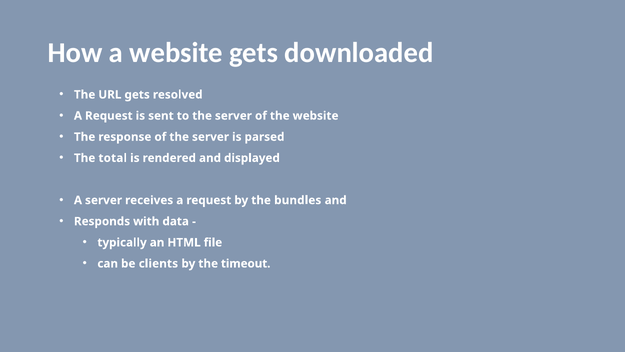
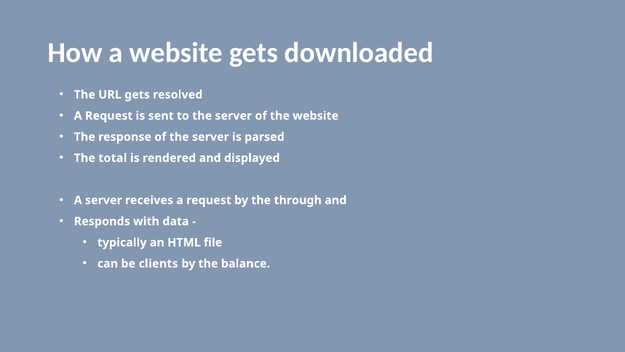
bundles: bundles -> through (298, 200)
timeout: timeout -> balance (246, 263)
